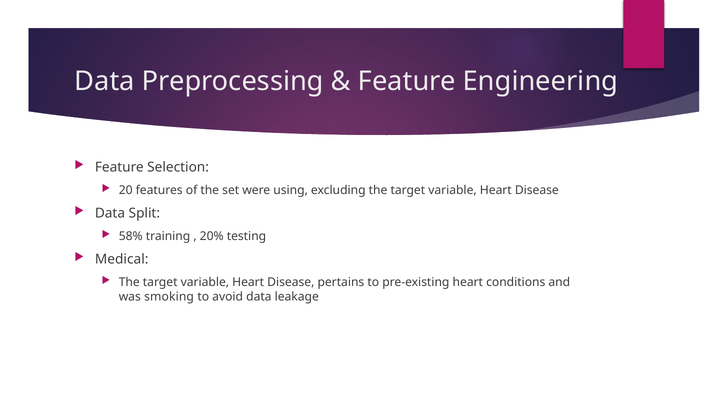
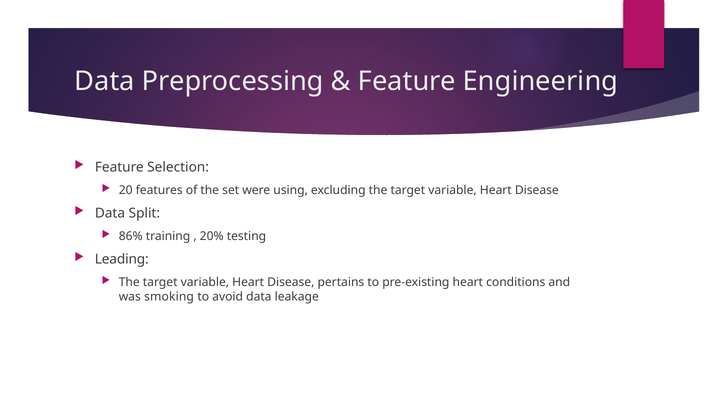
58%: 58% -> 86% (131, 236)
Medical: Medical -> Leading (122, 260)
